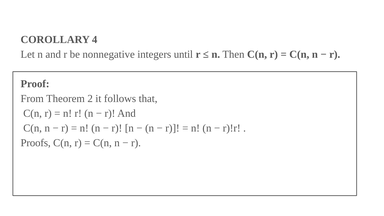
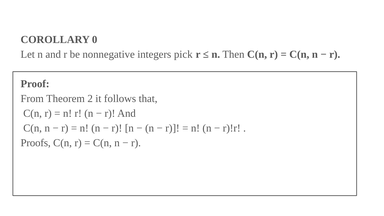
4: 4 -> 0 (95, 40)
until: until -> pick (183, 54)
